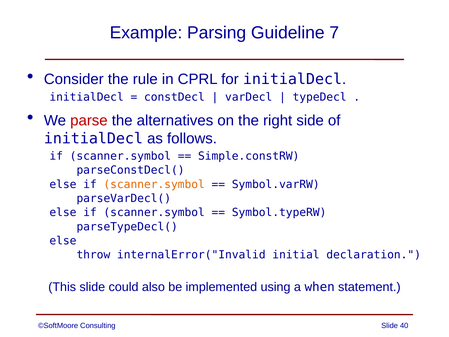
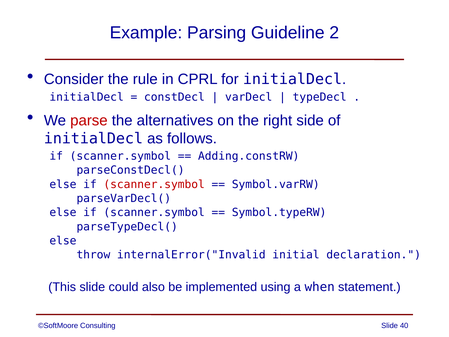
7: 7 -> 2 (334, 33)
Simple.constRW: Simple.constRW -> Adding.constRW (249, 156)
scanner.symbol colour: orange -> red (154, 184)
